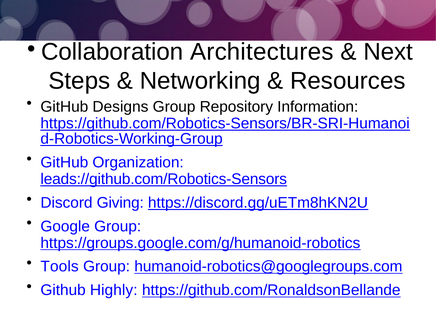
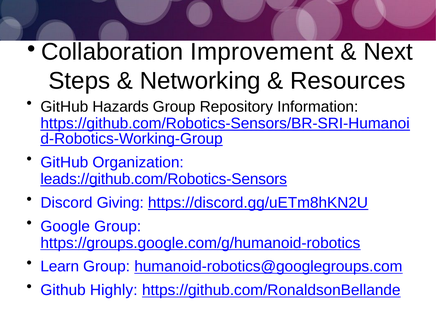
Architectures: Architectures -> Improvement (262, 52)
Designs: Designs -> Hazards (121, 107)
Tools: Tools -> Learn (60, 267)
